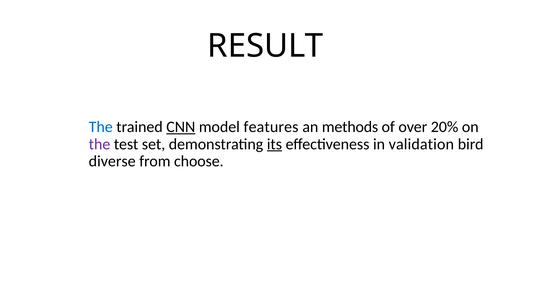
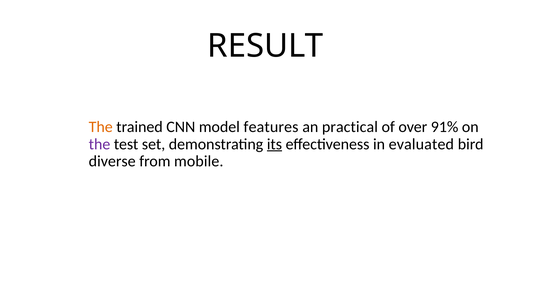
The colour: blue -> orange (101, 127)
CNN underline: present -> none (181, 127)
methods: methods -> practical (350, 127)
20%: 20% -> 91% (445, 127)
validation: validation -> evaluated (421, 144)
choose: choose -> mobile (199, 161)
